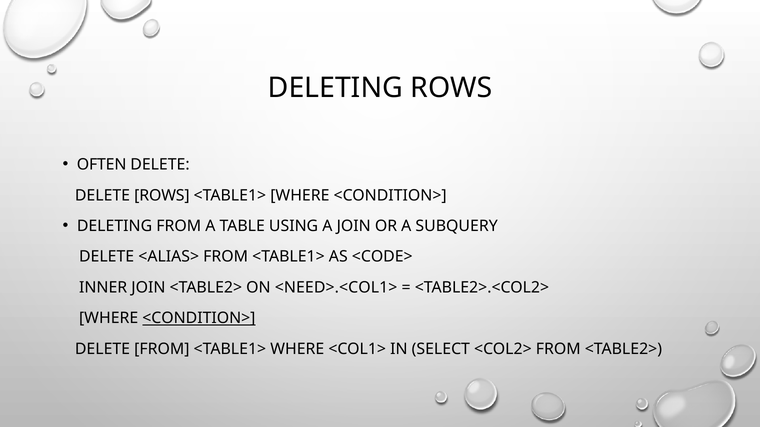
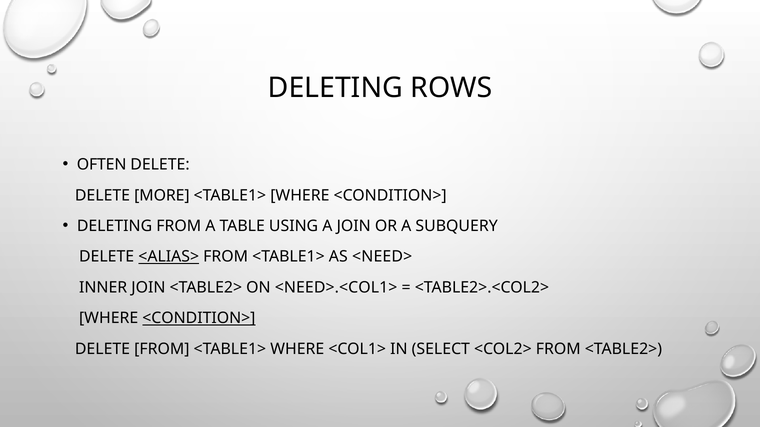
DELETE ROWS: ROWS -> MORE (162, 196)
<ALIAS> underline: none -> present (169, 257)
<CODE>: <CODE> -> <NEED> (382, 257)
